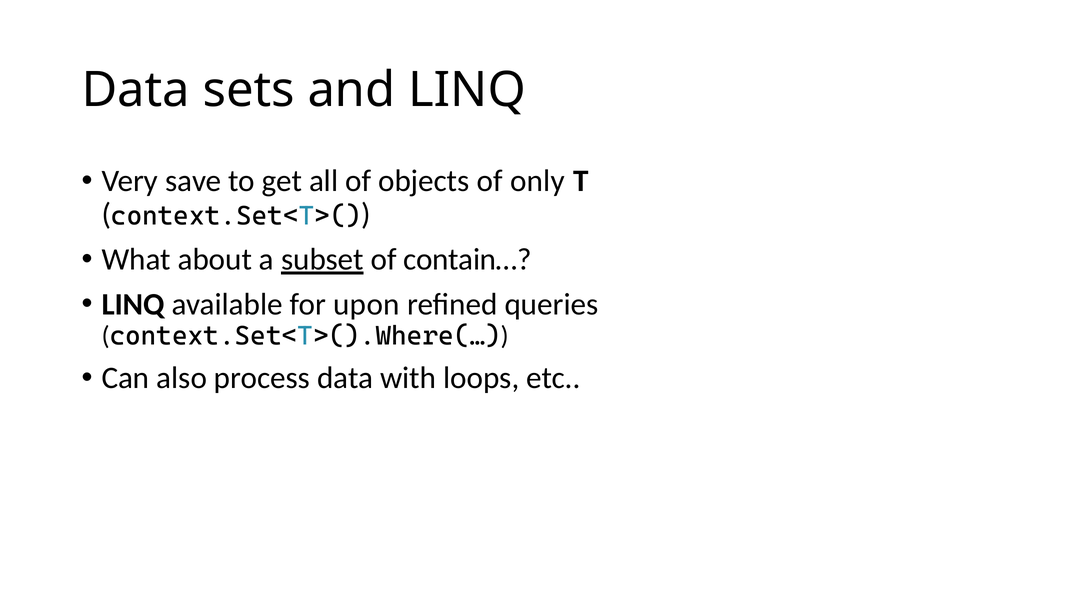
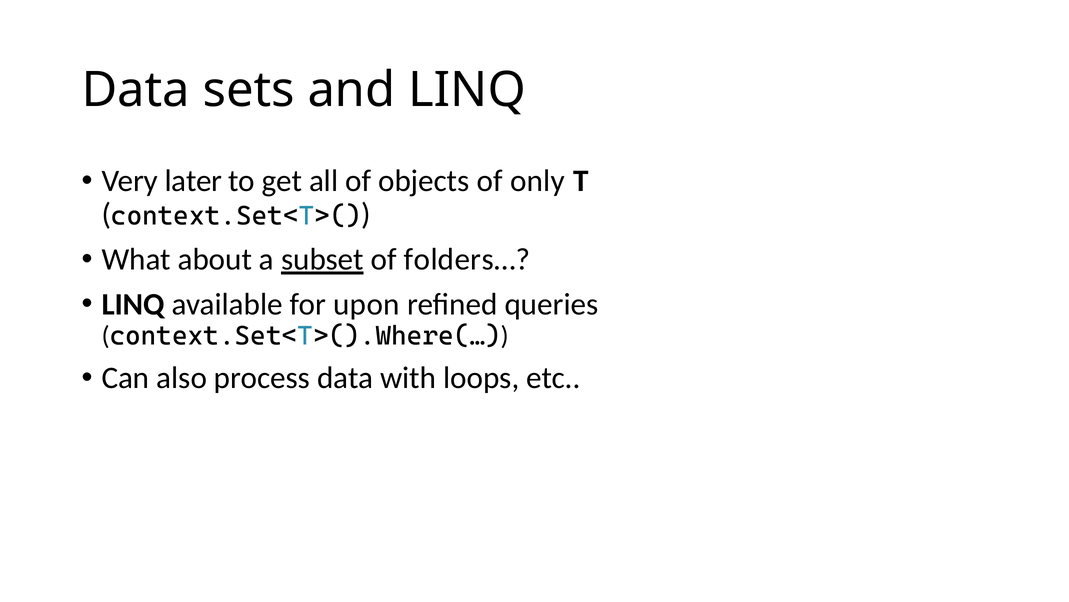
save: save -> later (193, 181)
contain…: contain… -> folders… (467, 259)
